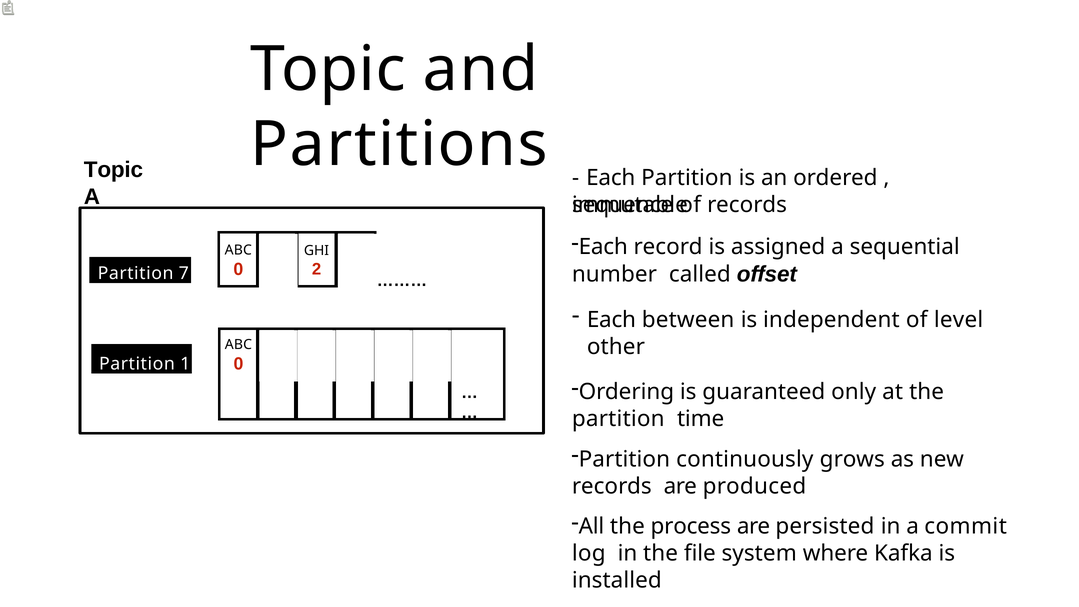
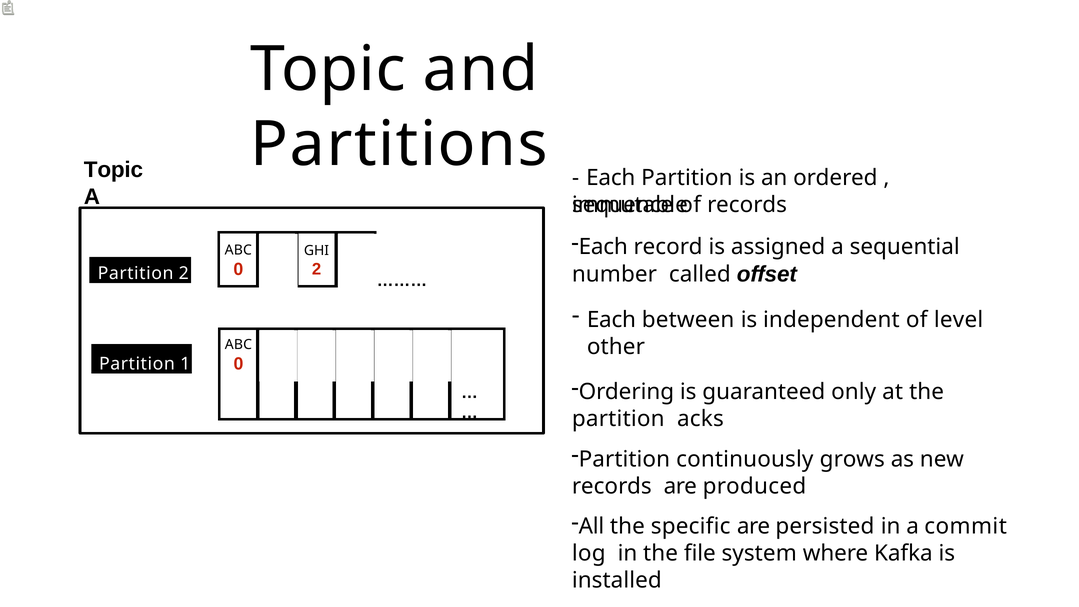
Partition 7: 7 -> 2 (184, 274)
time: time -> acks (700, 419)
process: process -> specific (691, 527)
